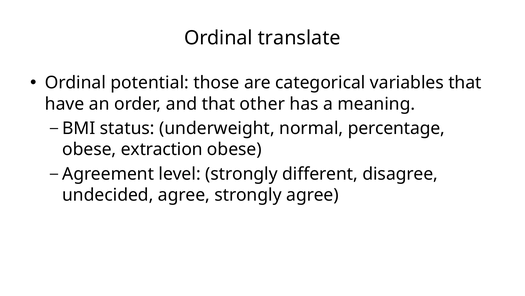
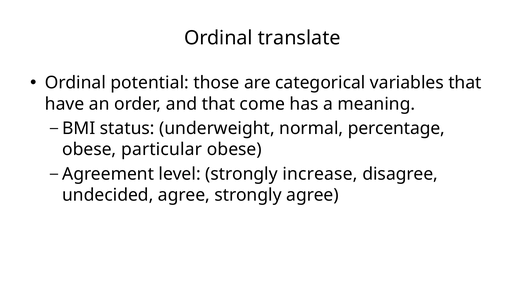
other: other -> come (262, 104)
extraction: extraction -> particular (162, 149)
different: different -> increase (320, 174)
